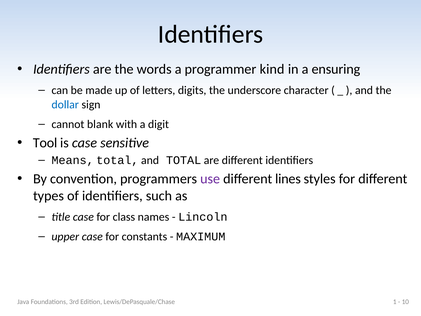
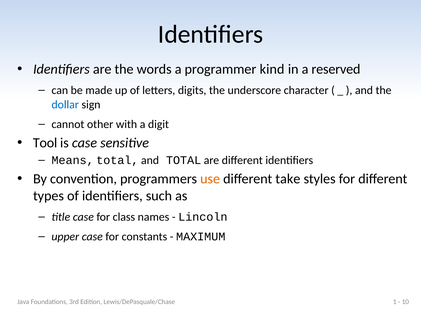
ensuring: ensuring -> reserved (336, 69)
blank: blank -> other (100, 124)
use colour: purple -> orange (210, 179)
lines: lines -> take (288, 179)
